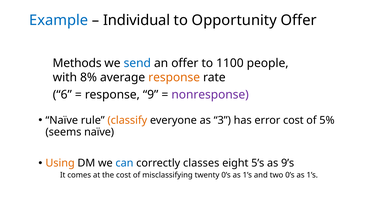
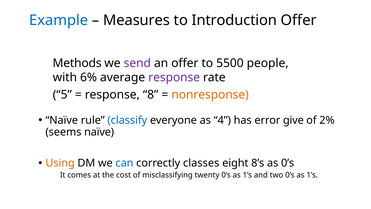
Individual: Individual -> Measures (137, 20)
Opportunity: Opportunity -> Introduction (234, 20)
send colour: blue -> purple (137, 63)
1100: 1100 -> 5500 (230, 63)
8%: 8% -> 6% (89, 77)
response colour: orange -> purple (174, 77)
6: 6 -> 5 (62, 94)
9: 9 -> 8 (151, 94)
nonresponse colour: purple -> orange (210, 94)
classify colour: orange -> blue (127, 120)
3: 3 -> 4 (222, 120)
error cost: cost -> give (293, 120)
5%: 5% -> 2% (327, 120)
5’s: 5’s -> 8’s (258, 163)
as 9’s: 9’s -> 0’s (288, 163)
